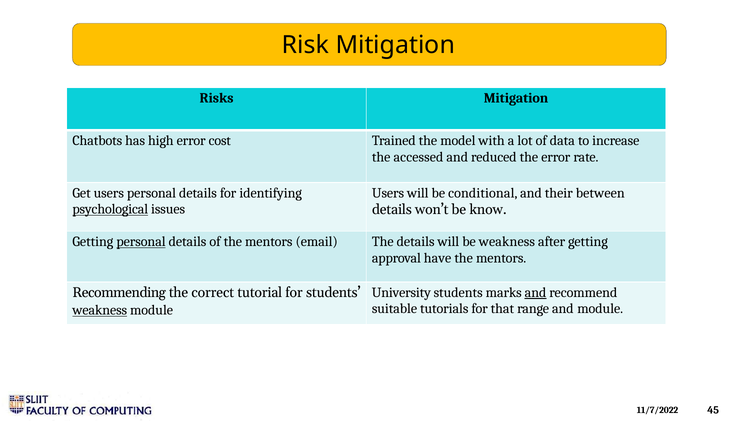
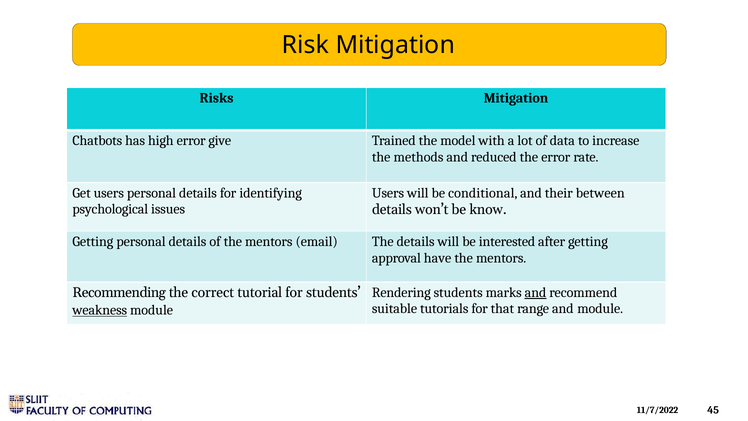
cost: cost -> give (220, 141)
accessed: accessed -> methods (418, 157)
psychological underline: present -> none (110, 209)
personal underline: present -> none (141, 242)
be weakness: weakness -> interested (507, 242)
University: University -> Rendering (401, 292)
